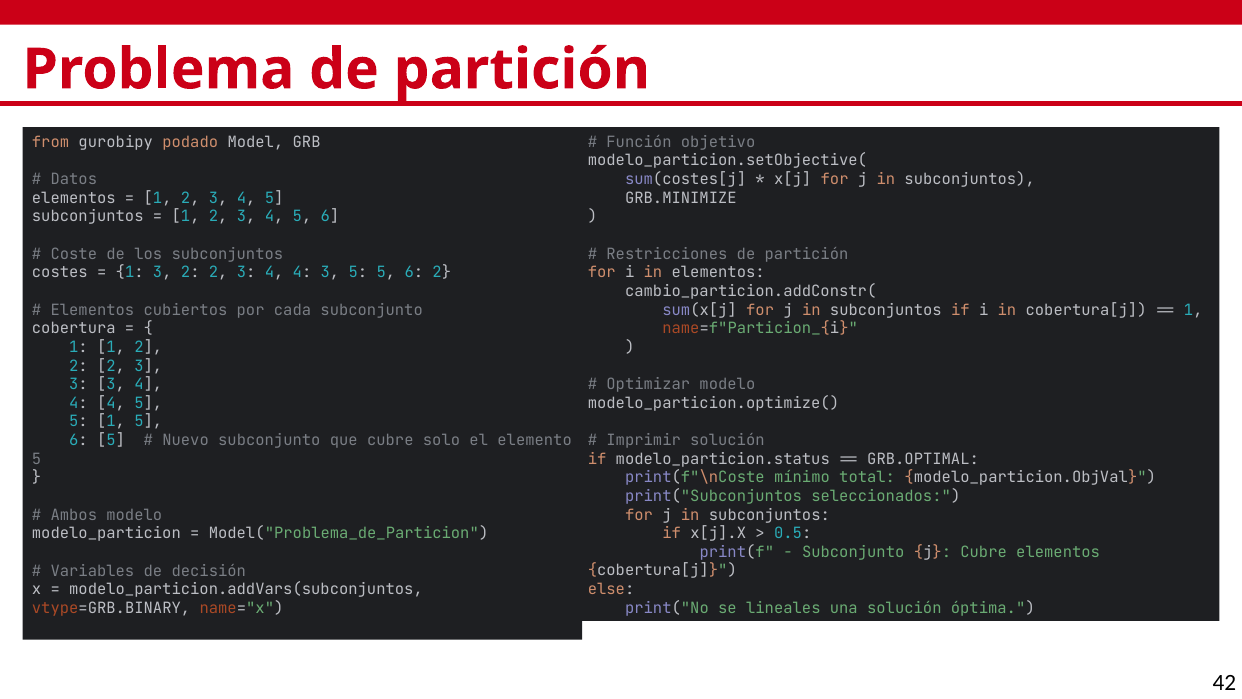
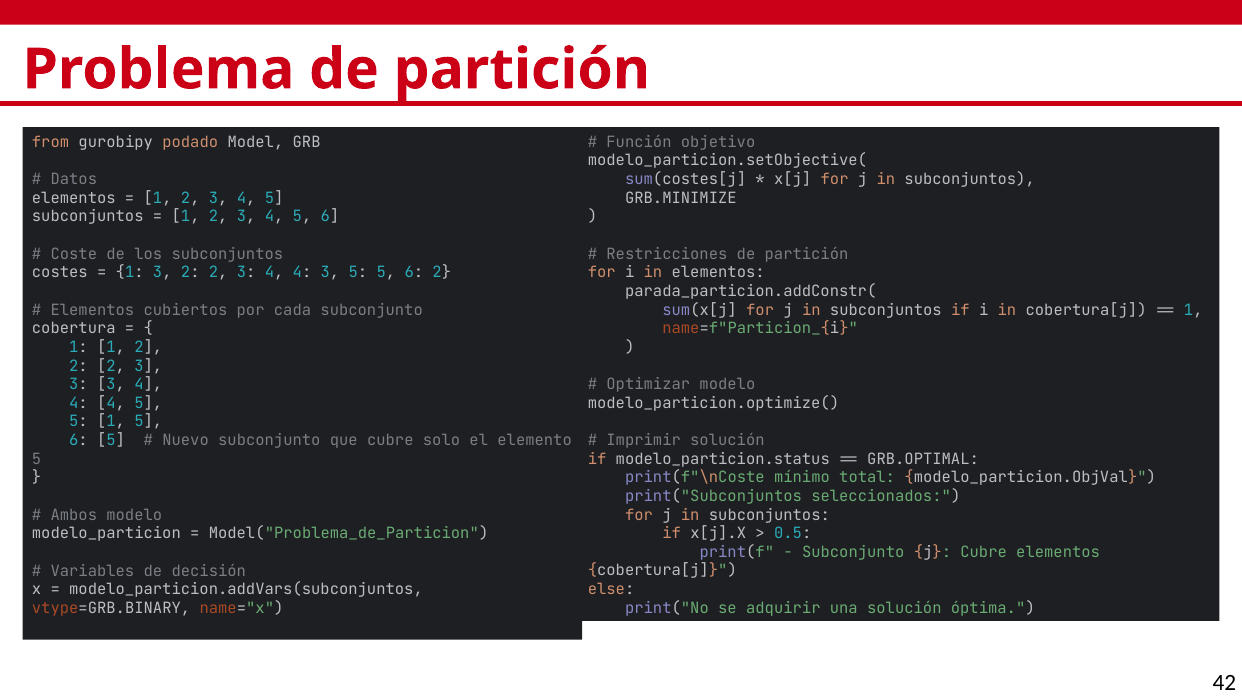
cambio_particion.addConstr(: cambio_particion.addConstr( -> parada_particion.addConstr( (751, 291)
lineales: lineales -> adquirir (783, 608)
